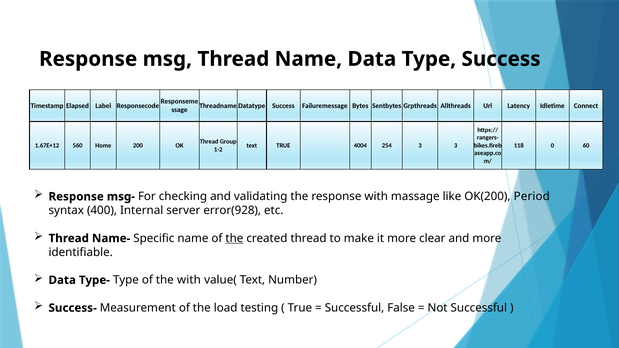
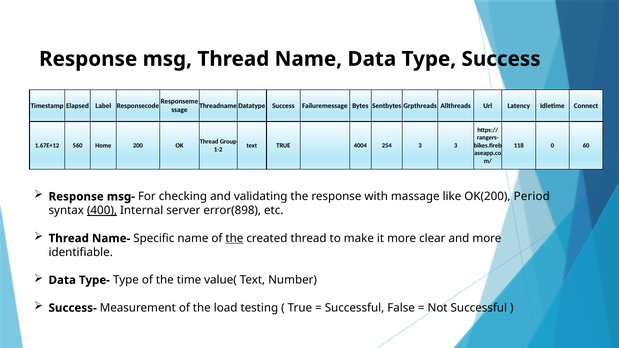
400 underline: none -> present (102, 211)
error(928: error(928 -> error(898 (232, 211)
the with: with -> time (189, 280)
